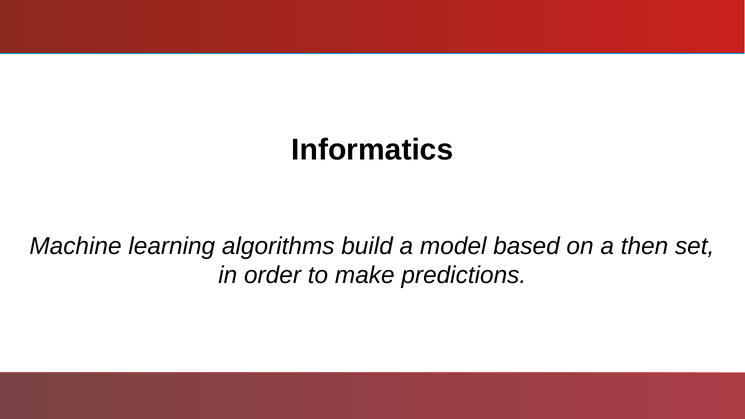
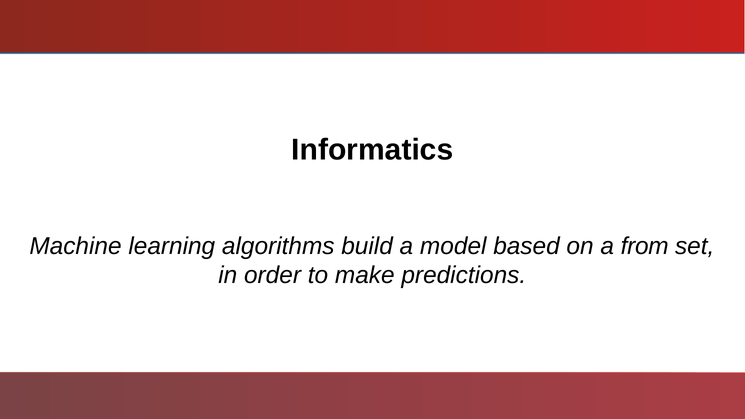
then: then -> from (645, 246)
